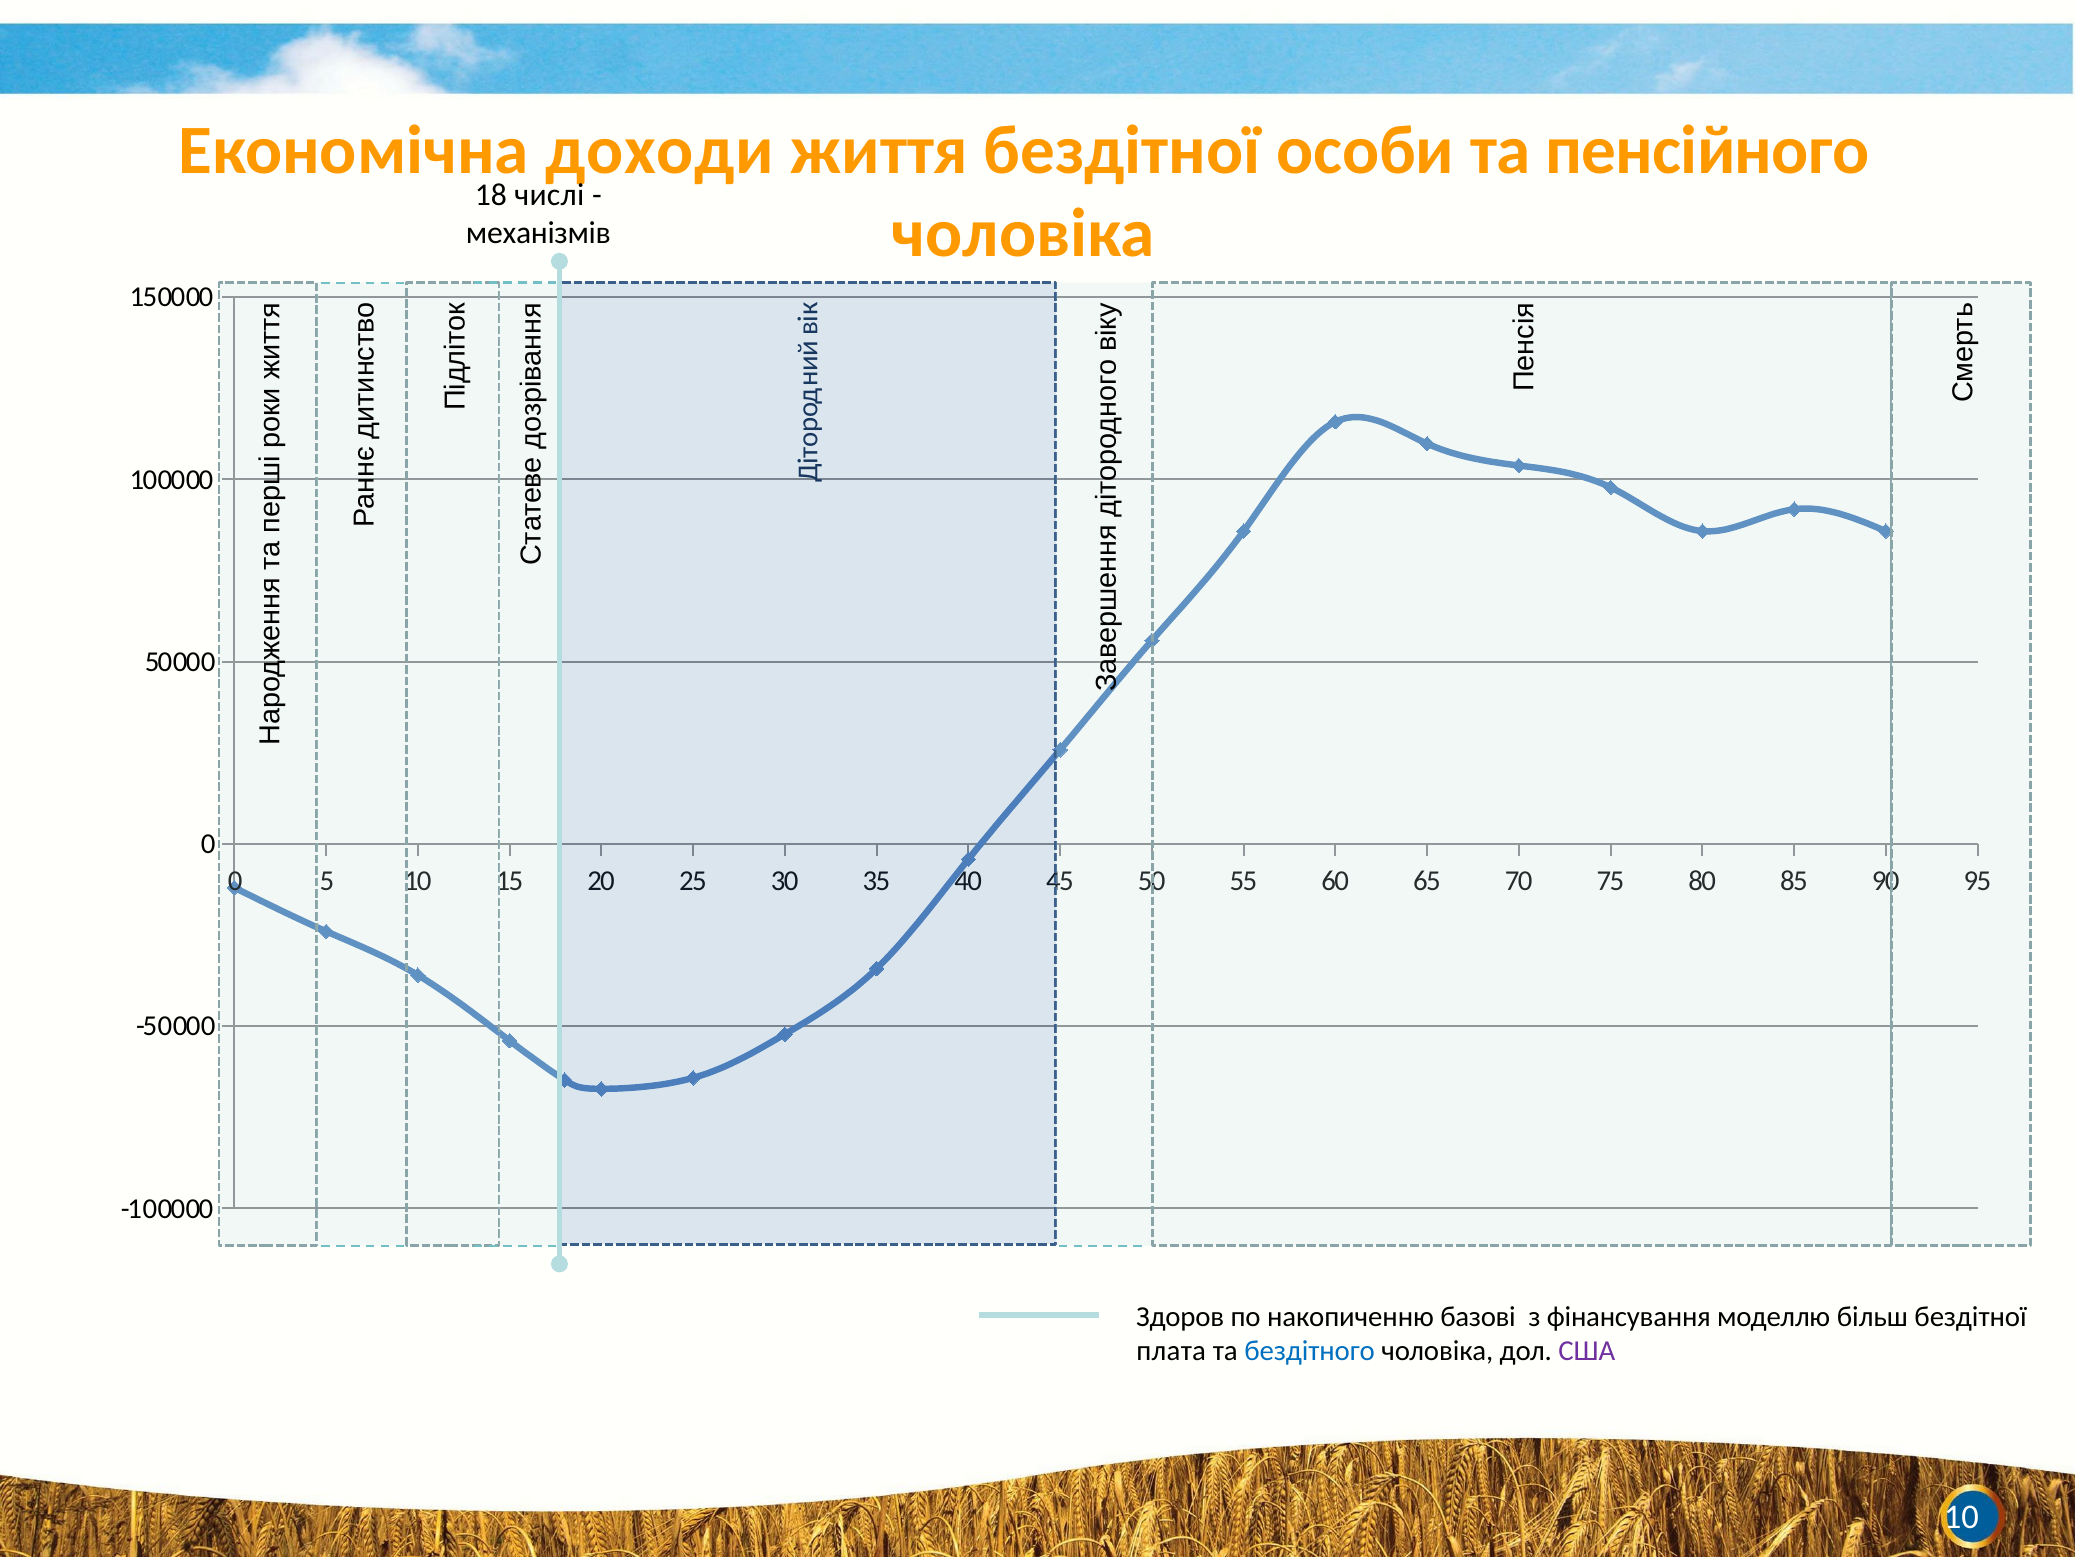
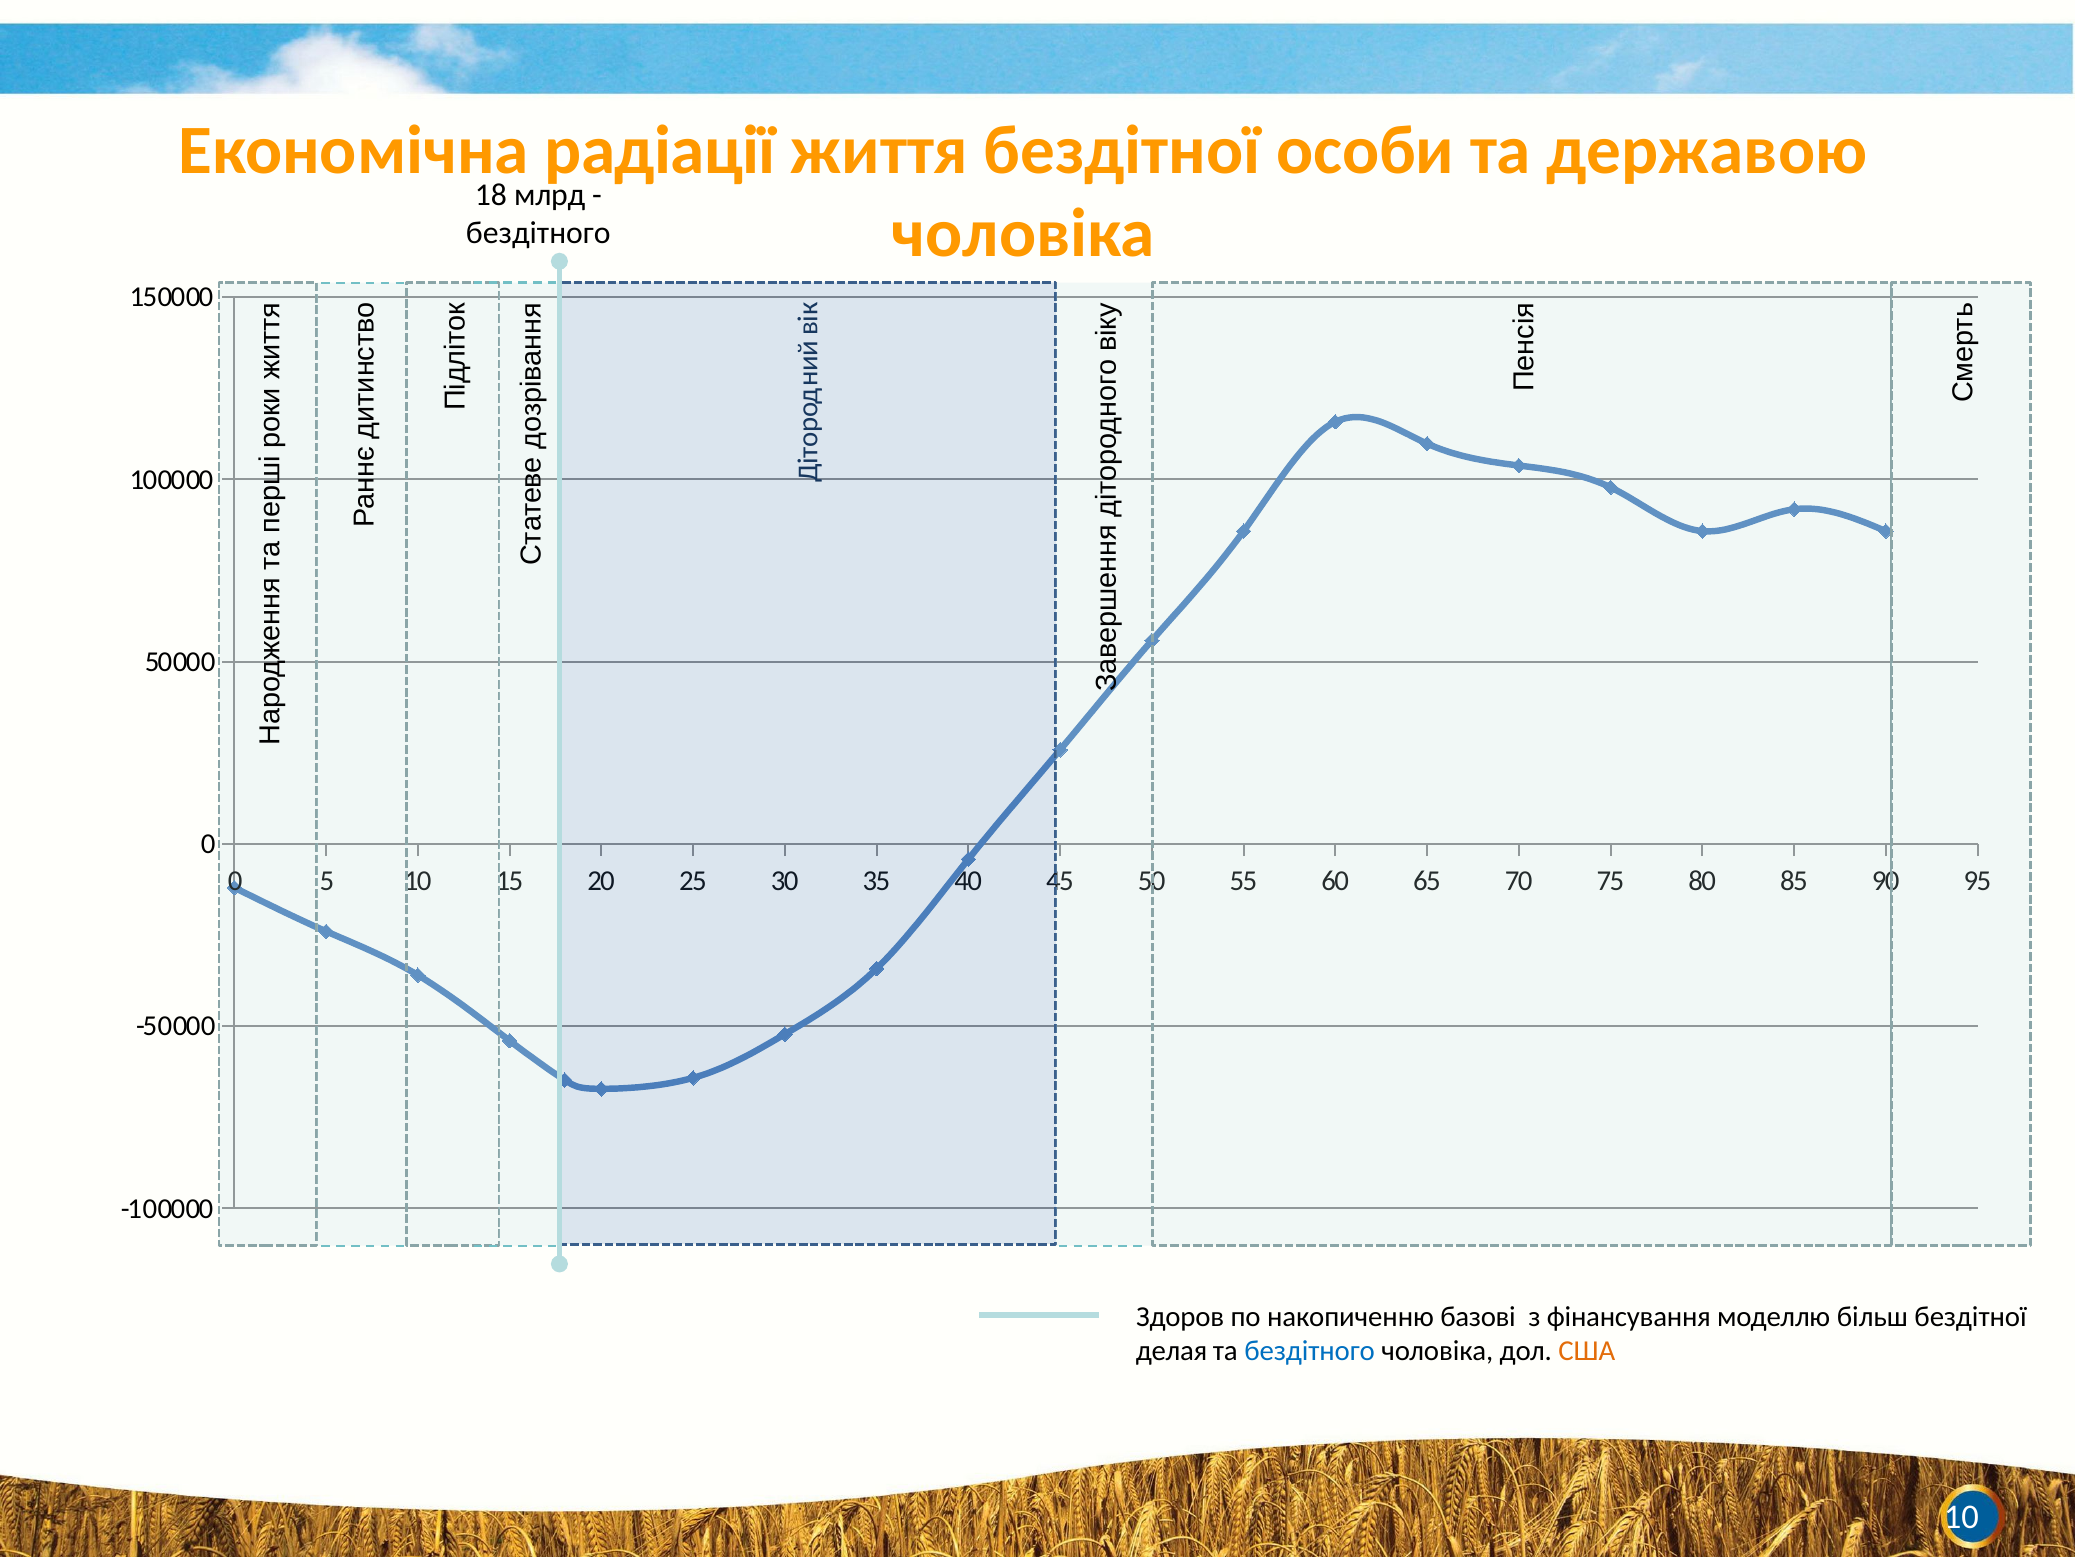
доходи: доходи -> радіації (660, 151)
пенсійного: пенсійного -> державою (1707, 151)
числі: числі -> млрд (550, 195)
механізмів: механізмів -> бездітного (538, 233)
плата: плата -> делая (1172, 1351)
США colour: purple -> orange (1587, 1351)
